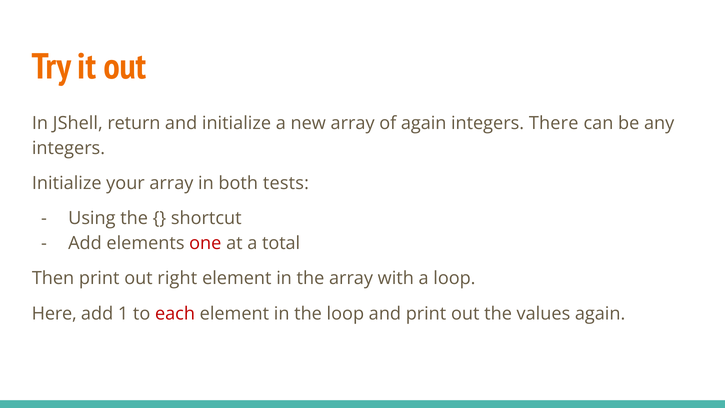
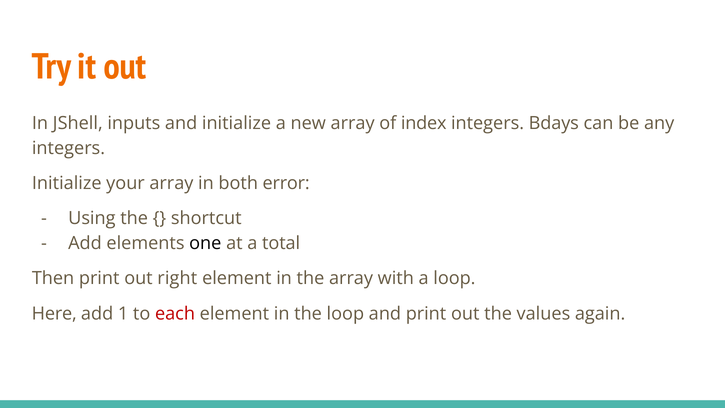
return: return -> inputs (134, 123)
of again: again -> index (424, 123)
There: There -> Bdays (554, 123)
tests: tests -> error (286, 183)
one colour: red -> black (205, 243)
